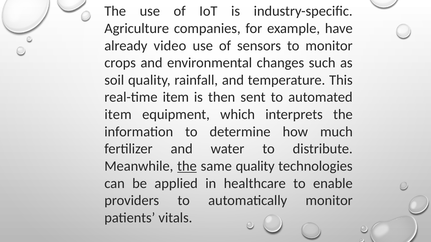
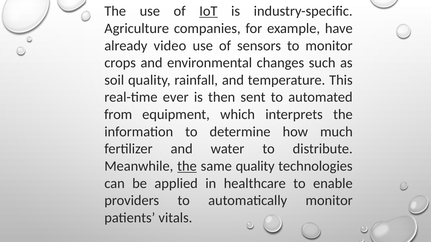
IoT underline: none -> present (208, 11)
real-time item: item -> ever (176, 97)
item: item -> from (118, 115)
